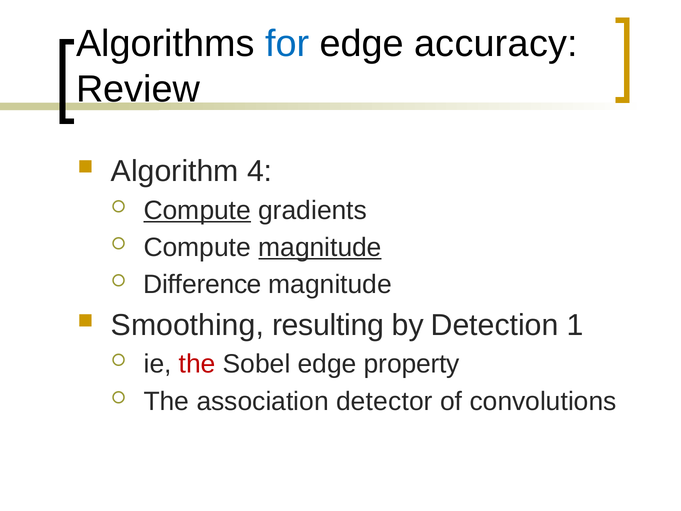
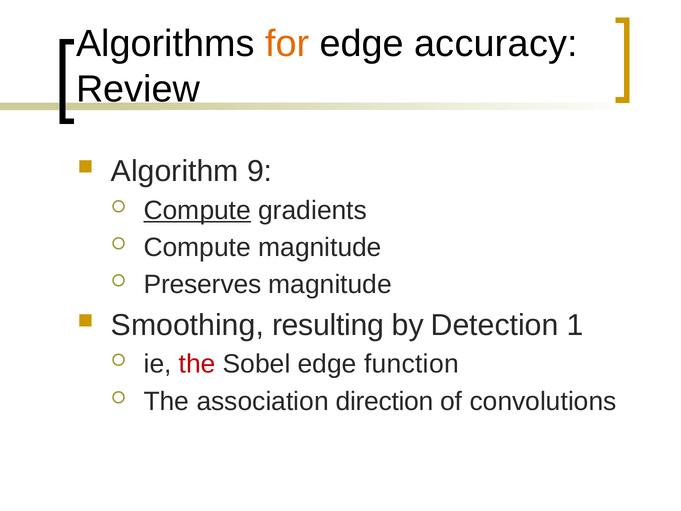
for colour: blue -> orange (287, 44)
4: 4 -> 9 (260, 171)
magnitude underline: present -> none (320, 247)
Difference: Difference -> Preserves (203, 285)
property: property -> function (412, 364)
detector: detector -> direction (385, 401)
